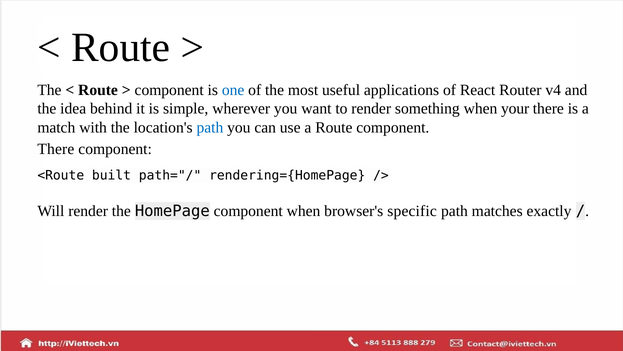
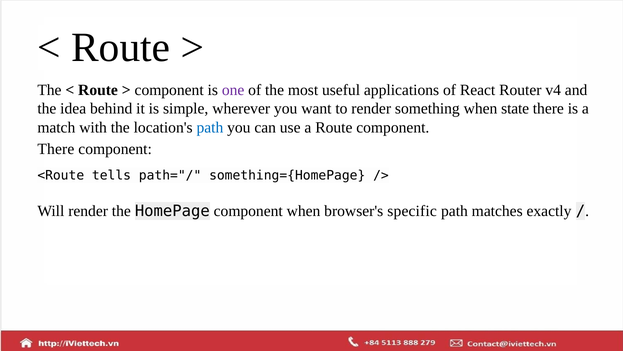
one colour: blue -> purple (233, 90)
your: your -> state (515, 109)
built: built -> tells (112, 175)
rendering={HomePage: rendering={HomePage -> something={HomePage (287, 175)
